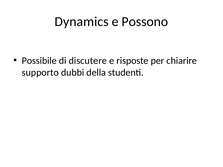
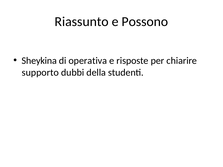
Dynamics: Dynamics -> Riassunto (82, 22)
Possibile: Possibile -> Sheykina (39, 61)
discutere: discutere -> operativa (88, 61)
